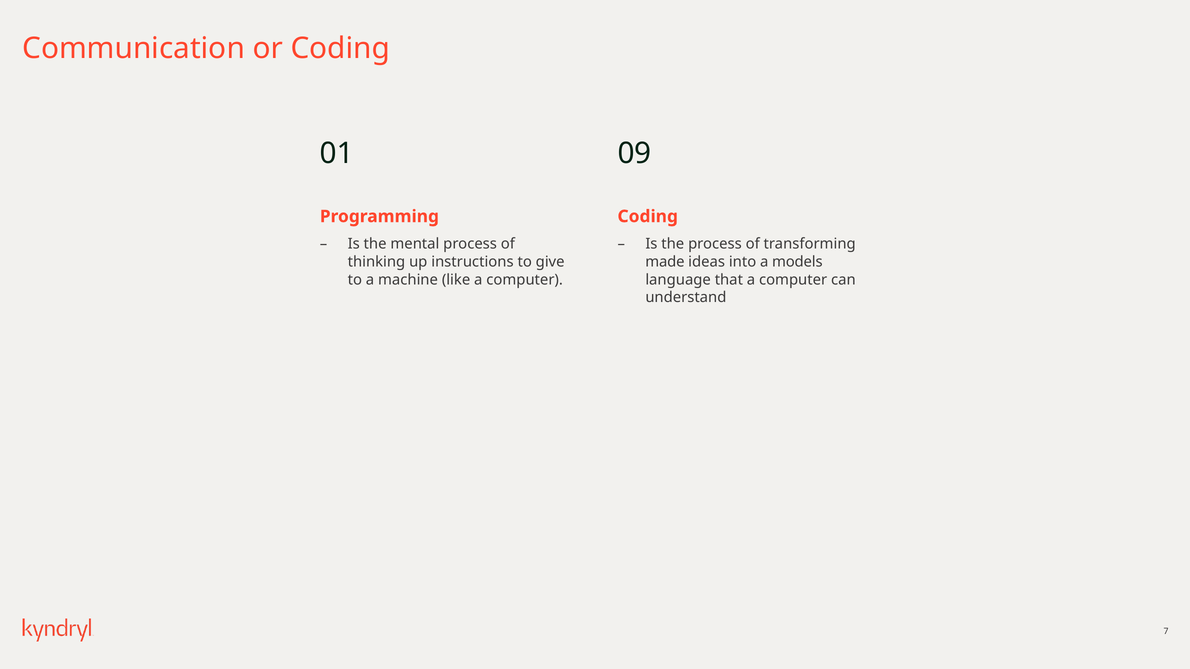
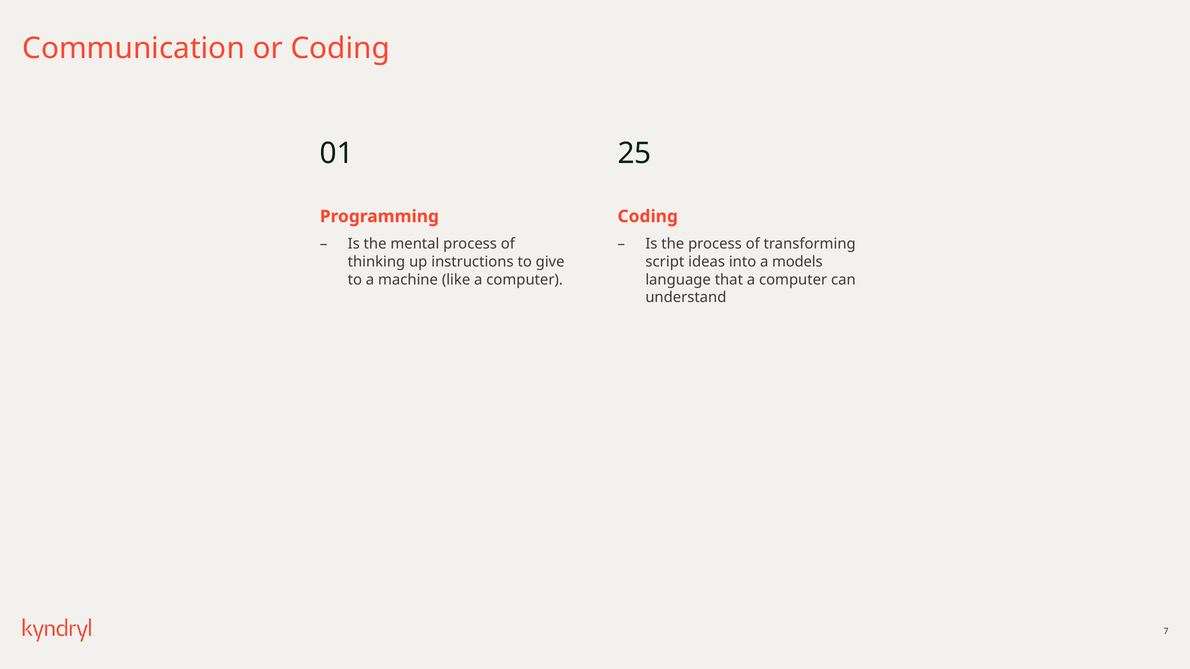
09: 09 -> 25 (635, 153)
made: made -> script (665, 262)
